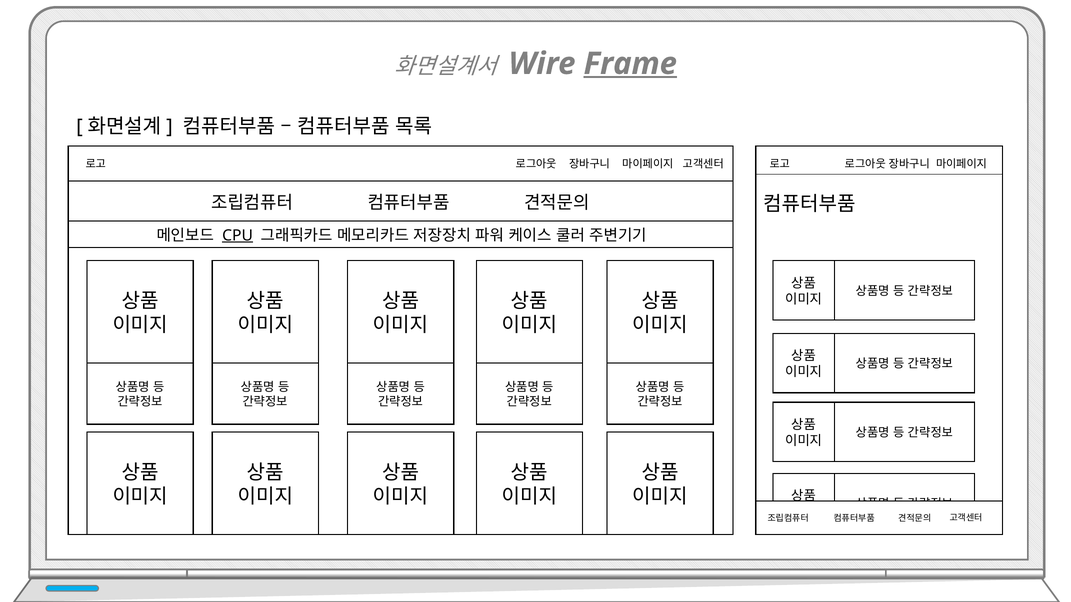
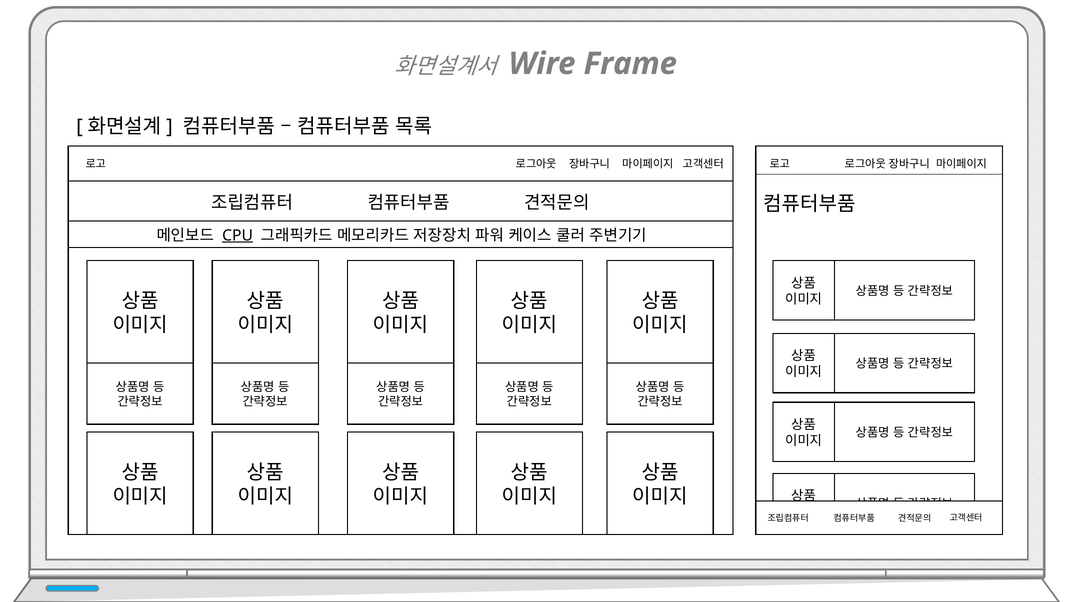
Frame underline: present -> none (630, 64)
